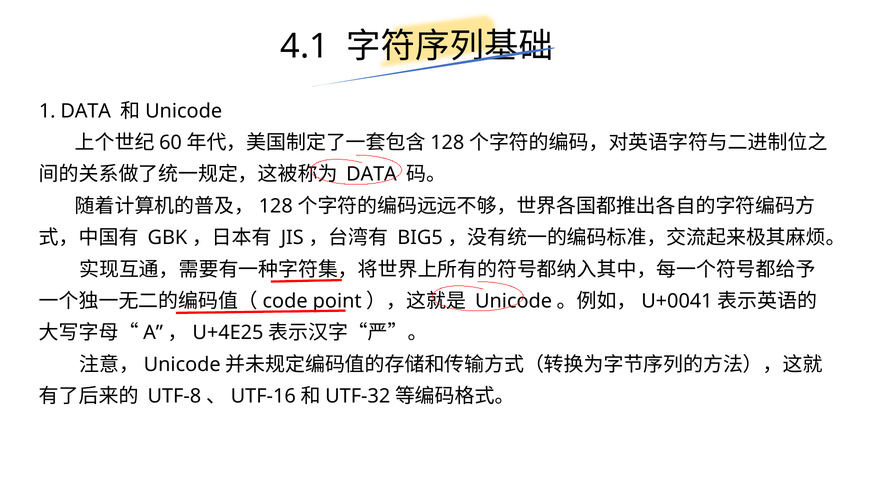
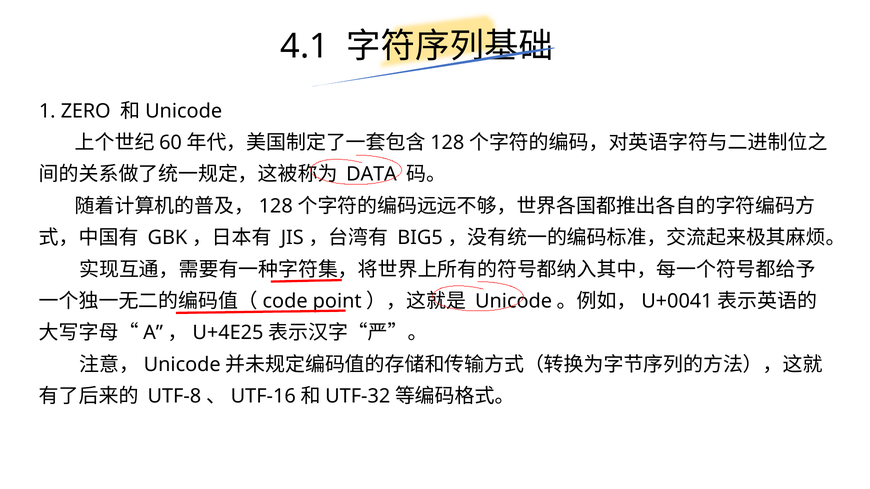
1 DATA: DATA -> ZERO (86, 111)
